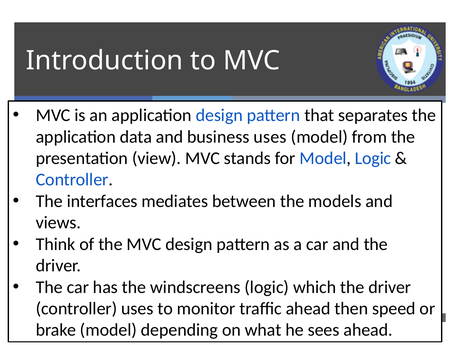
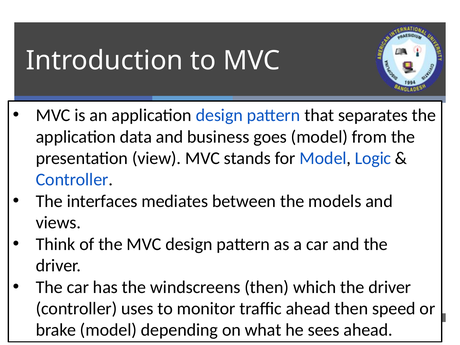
business uses: uses -> goes (270, 137)
windscreens logic: logic -> then (267, 287)
